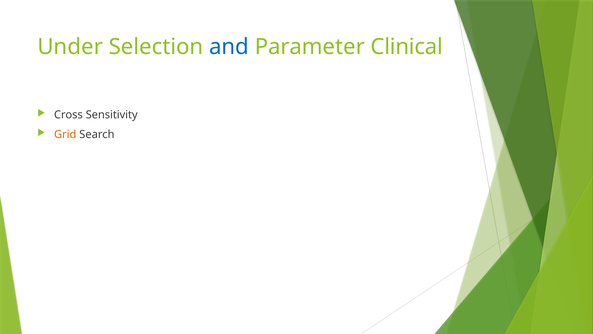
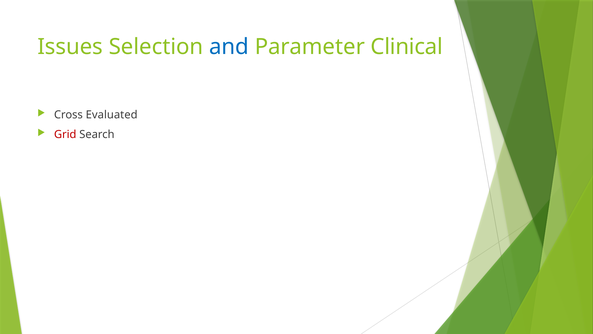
Under: Under -> Issues (70, 47)
Sensitivity: Sensitivity -> Evaluated (112, 115)
Grid colour: orange -> red (65, 134)
